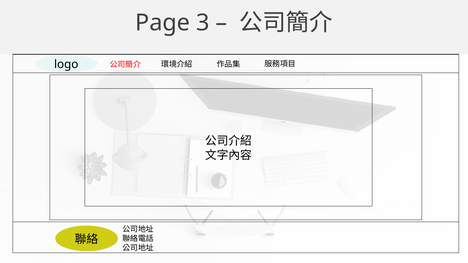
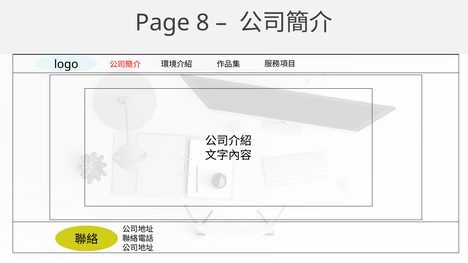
3: 3 -> 8 (203, 23)
